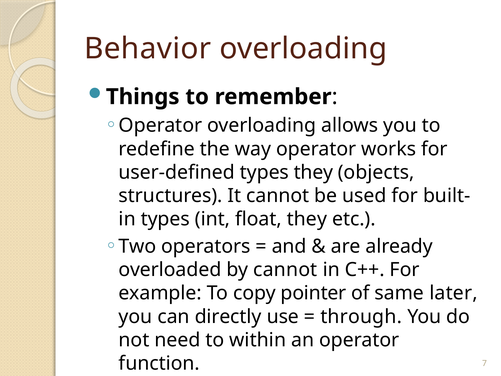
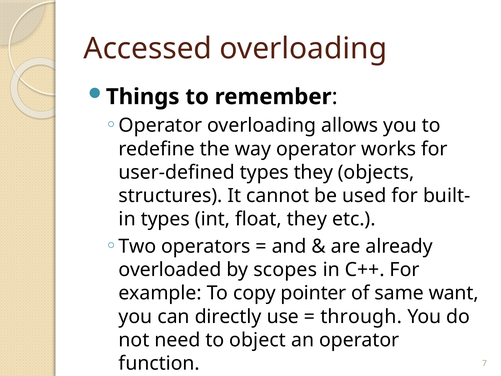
Behavior: Behavior -> Accessed (148, 48)
by cannot: cannot -> scopes (285, 270)
later: later -> want (454, 293)
within: within -> object (258, 340)
